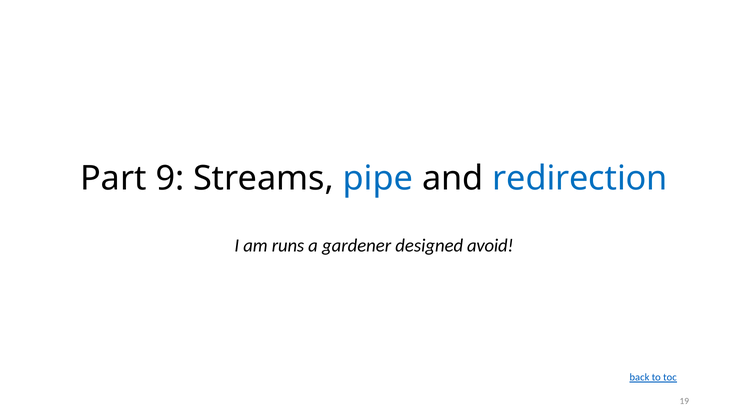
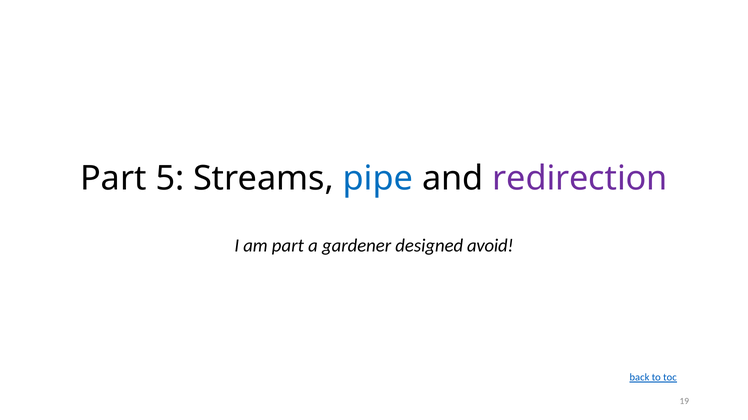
9: 9 -> 5 (170, 179)
redirection colour: blue -> purple (580, 179)
am runs: runs -> part (288, 246)
